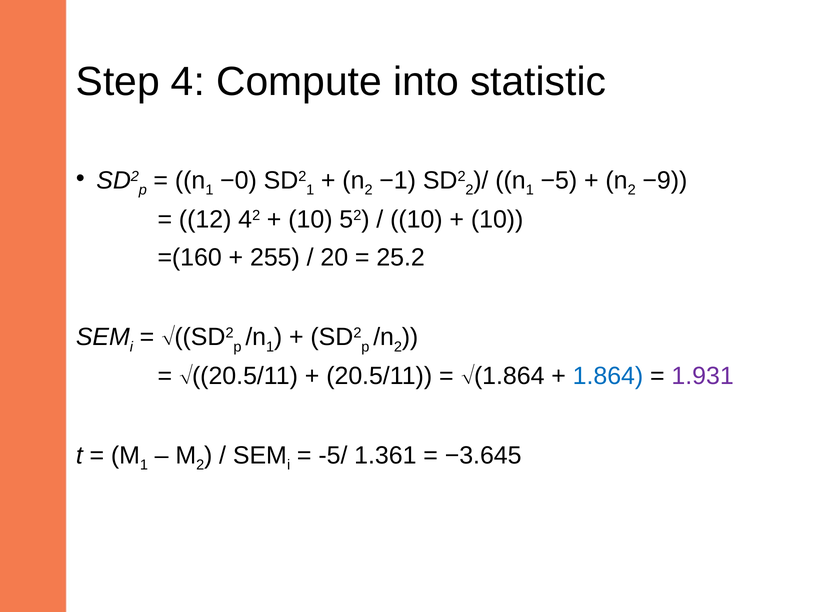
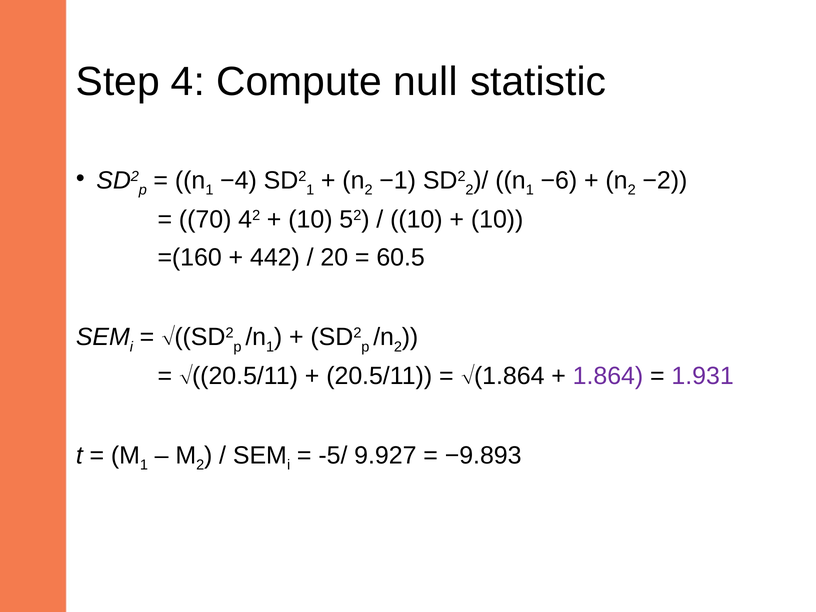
into: into -> null (426, 82)
−0: −0 -> −4 (238, 181)
−5: −5 -> −6 (559, 181)
−9: −9 -> −2 (665, 181)
12: 12 -> 70 (205, 219)
255: 255 -> 442 (275, 258)
25.2: 25.2 -> 60.5 (401, 258)
1.864 colour: blue -> purple (608, 376)
1.361: 1.361 -> 9.927 (385, 456)
−3.645: −3.645 -> −9.893 (483, 456)
